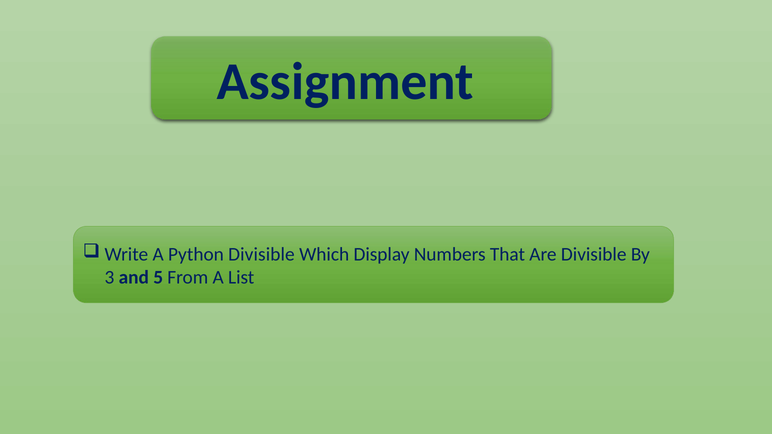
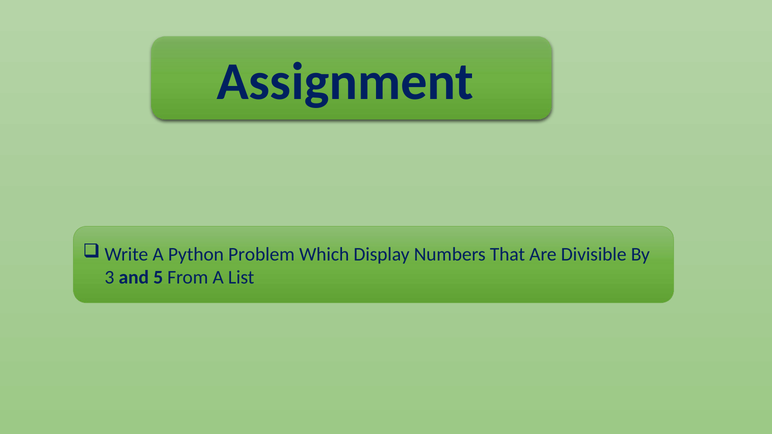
Python Divisible: Divisible -> Problem (261, 254)
